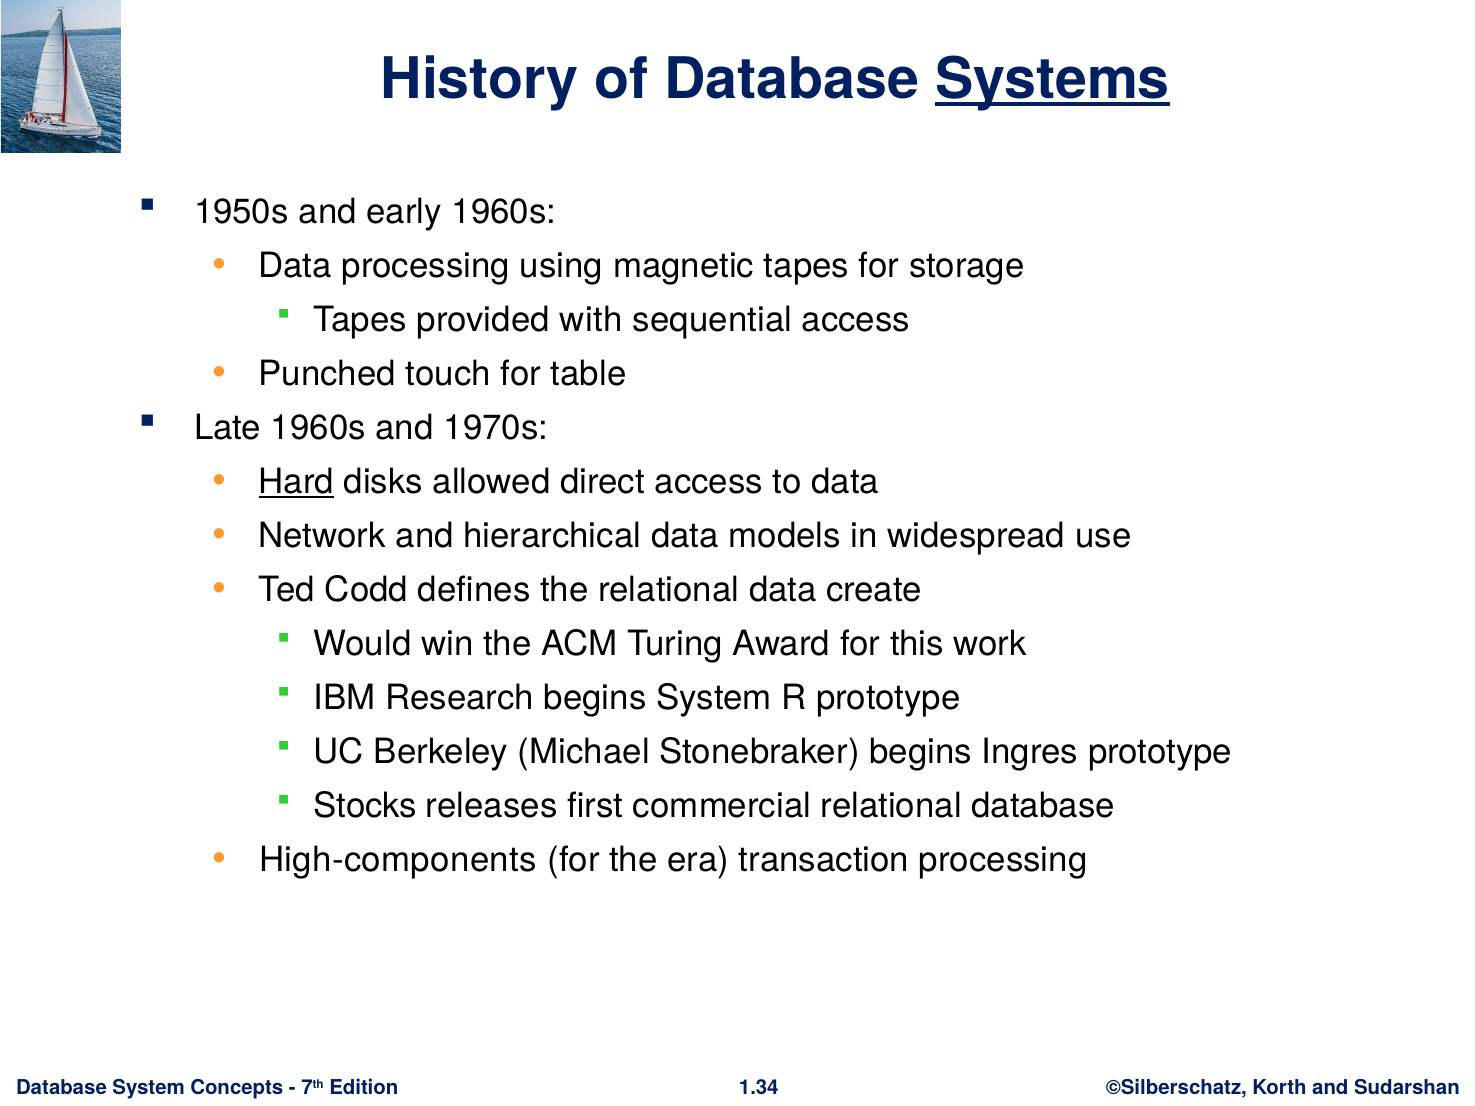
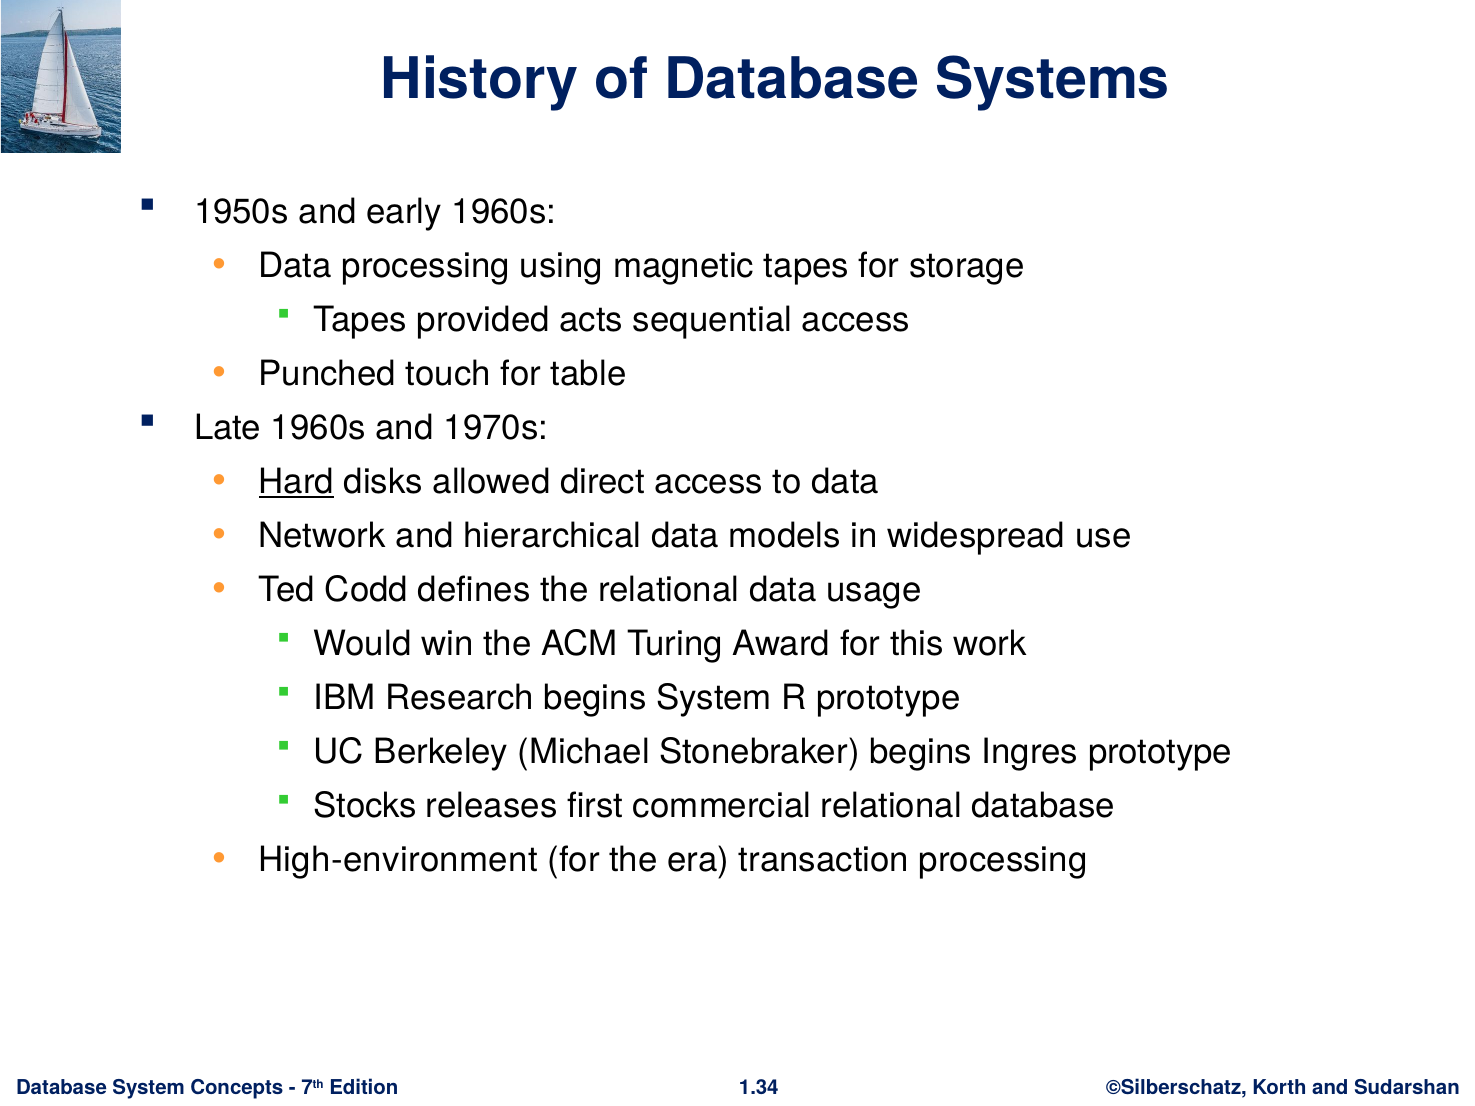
Systems underline: present -> none (1052, 79)
with: with -> acts (591, 320)
create: create -> usage (874, 590)
High-components: High-components -> High-environment (398, 860)
